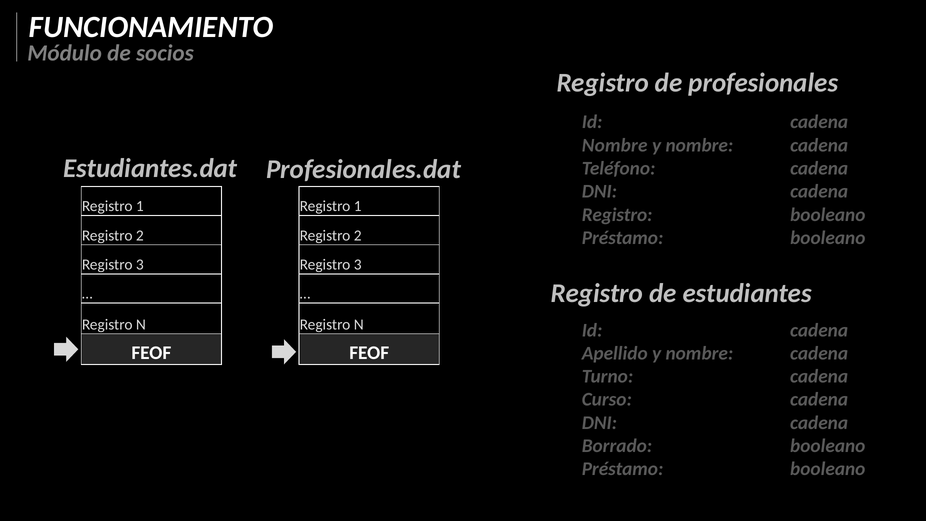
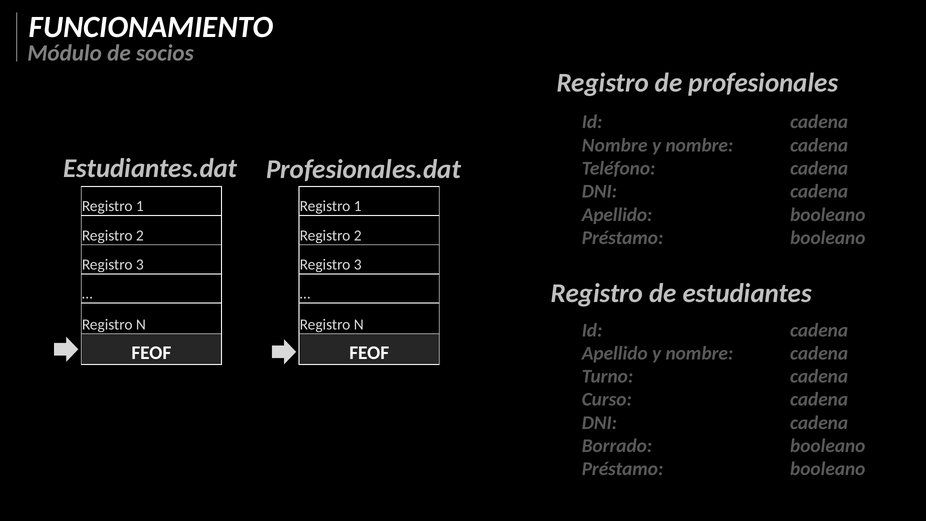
Registro: Registro -> Apellido (617, 215)
